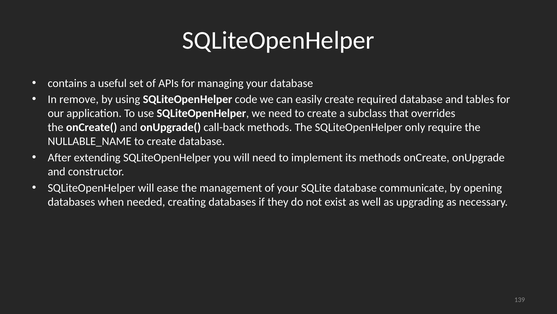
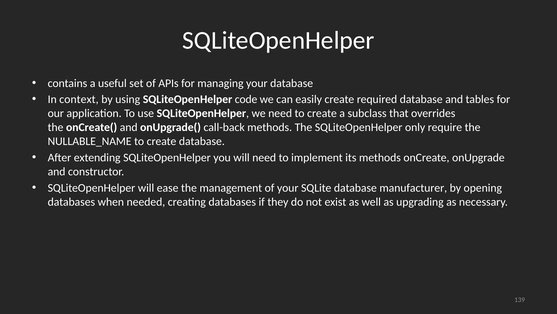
remove: remove -> context (79, 99)
communicate: communicate -> manufacturer (413, 188)
